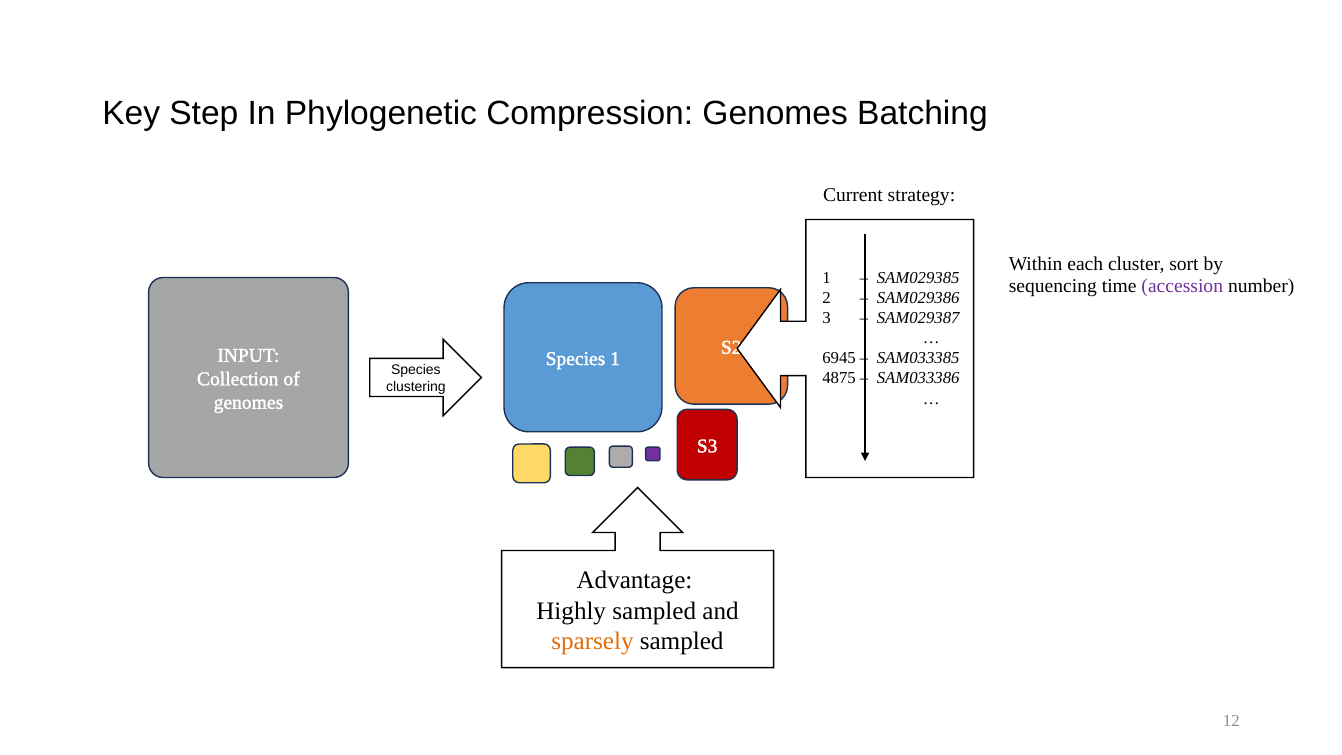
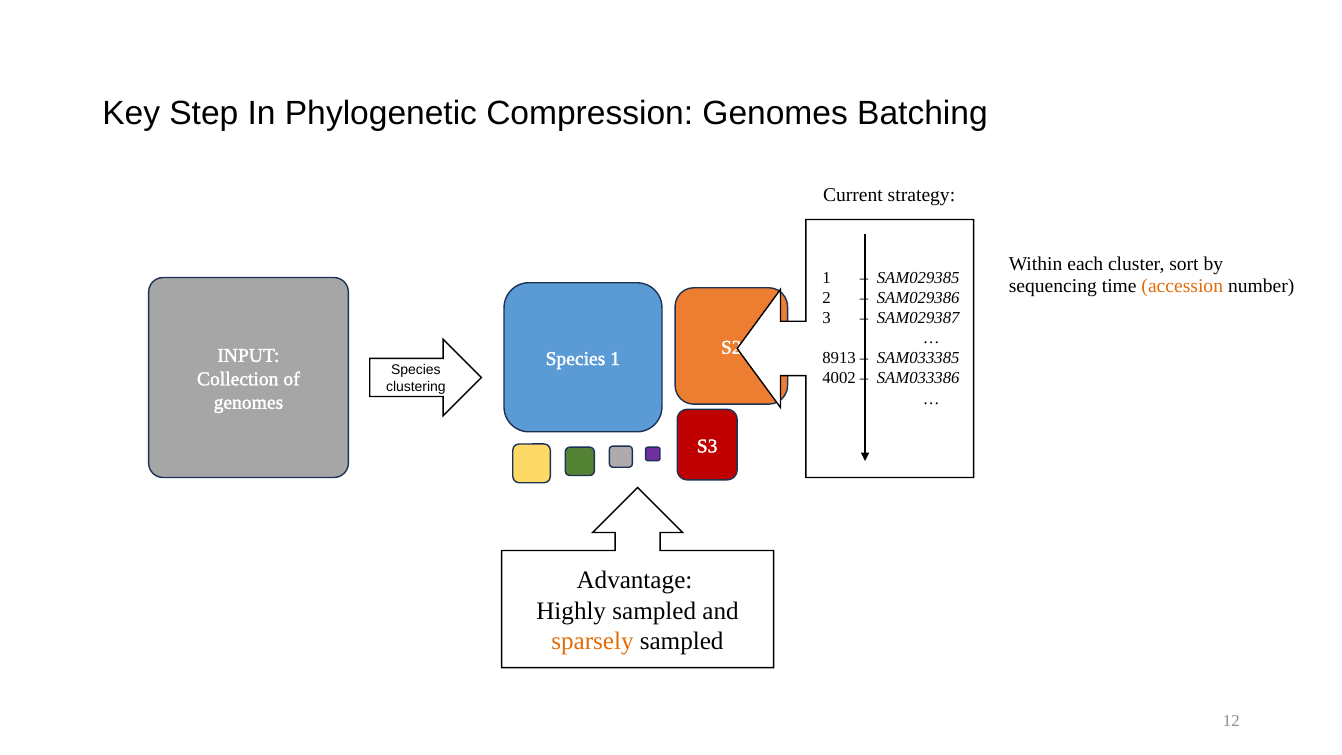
accession colour: purple -> orange (1182, 286)
6945: 6945 -> 8913 (839, 358)
4875: 4875 -> 4002 (839, 378)
